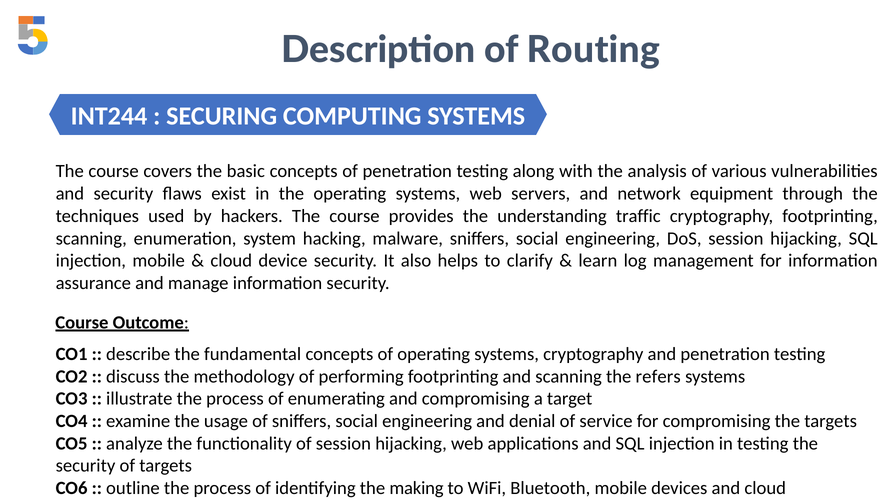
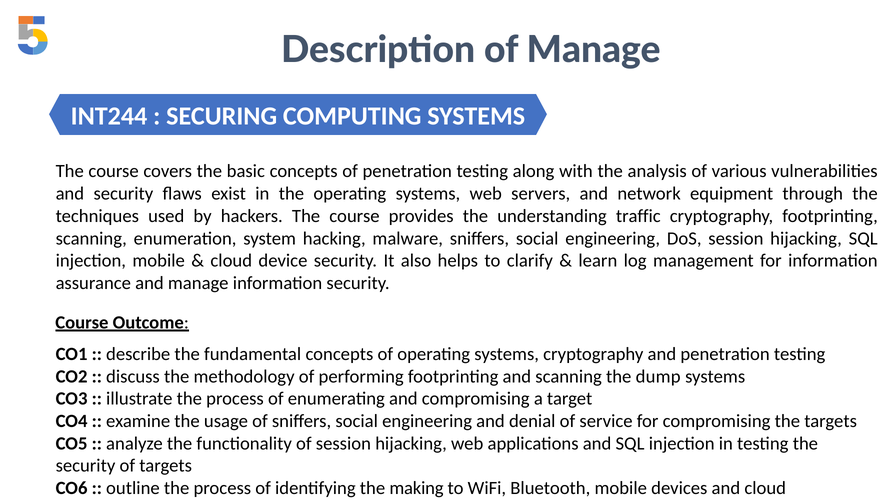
of Routing: Routing -> Manage (594, 50)
refers: refers -> dump (658, 377)
